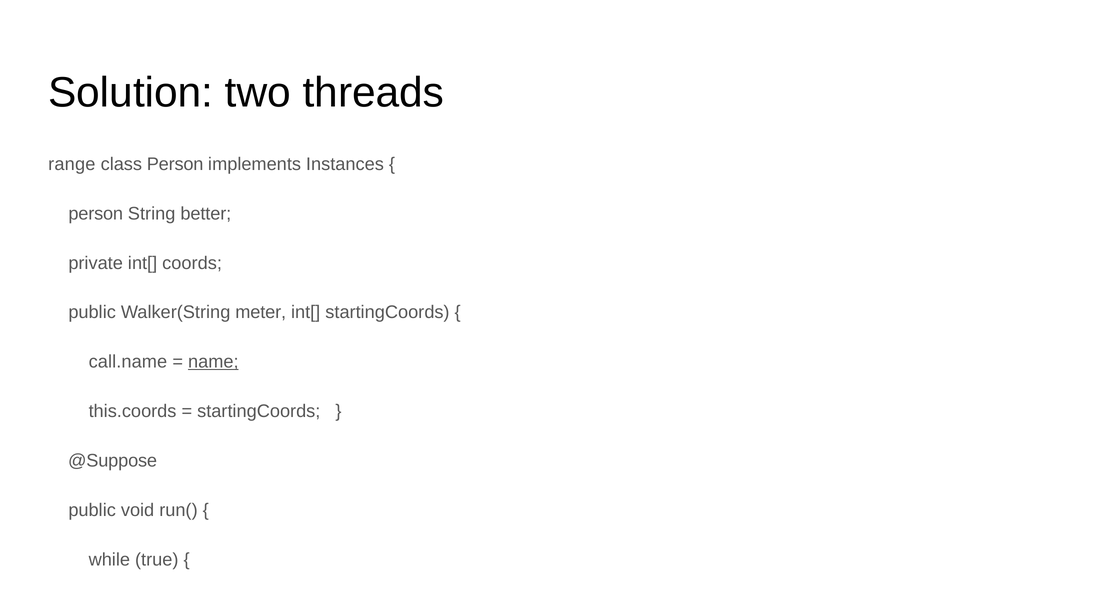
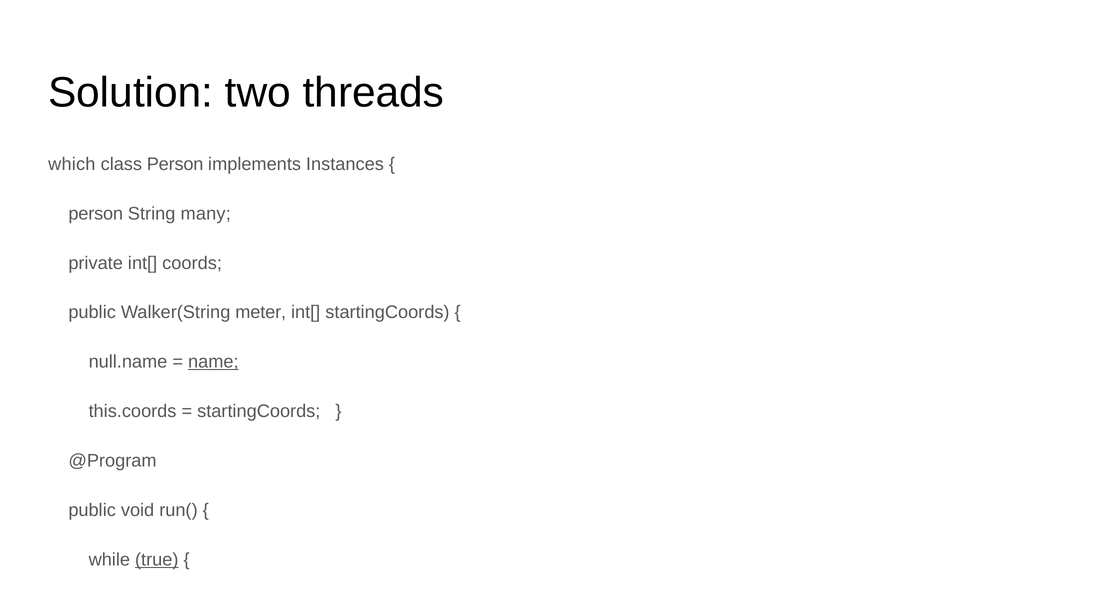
range: range -> which (72, 164)
better: better -> many (206, 214)
call.name: call.name -> null.name (128, 362)
@Suppose: @Suppose -> @Program (113, 461)
true underline: none -> present (157, 559)
